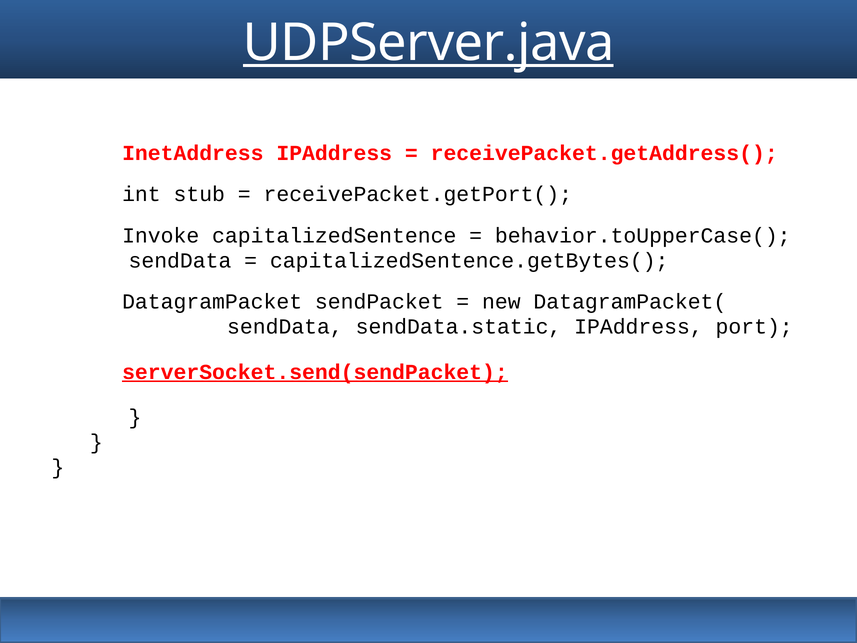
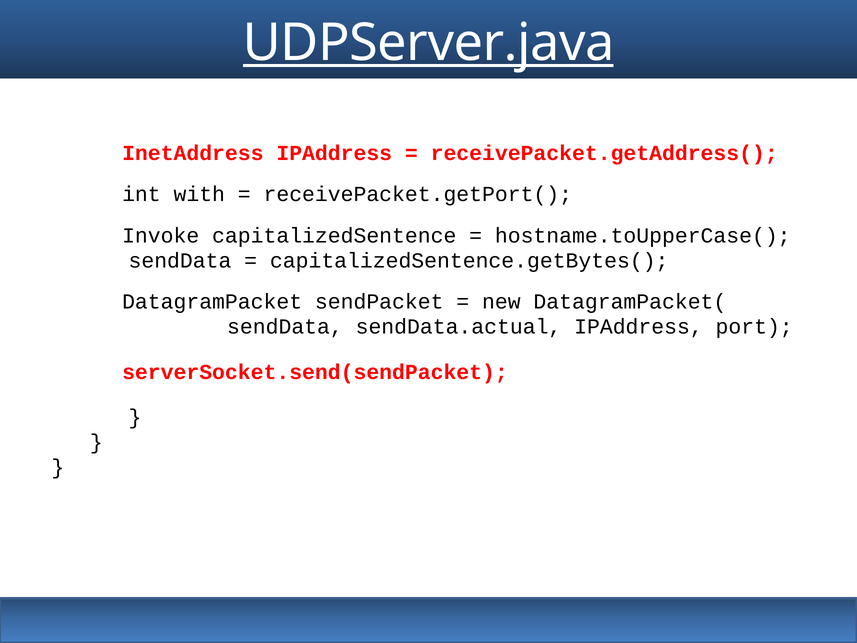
stub: stub -> with (199, 194)
behavior.toUpperCase(: behavior.toUpperCase( -> hostname.toUpperCase( (643, 235)
sendData.static: sendData.static -> sendData.actual (458, 326)
serverSocket.send(sendPacket underline: present -> none (315, 372)
